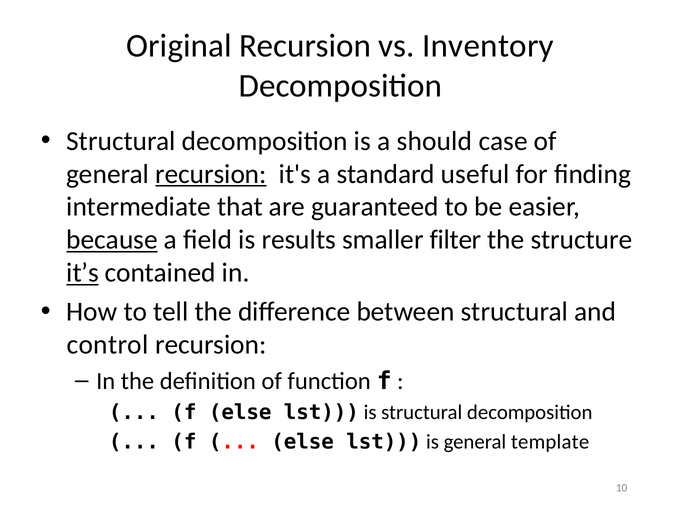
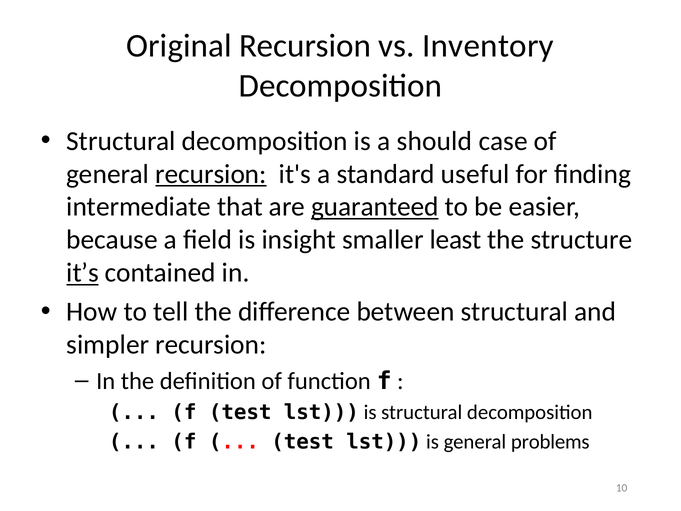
guaranteed underline: none -> present (375, 207)
because underline: present -> none (112, 240)
results: results -> insight (299, 240)
filter: filter -> least (456, 240)
control: control -> simpler (108, 345)
f else: else -> test (240, 412)
else: else -> test (303, 442)
template: template -> problems (550, 442)
